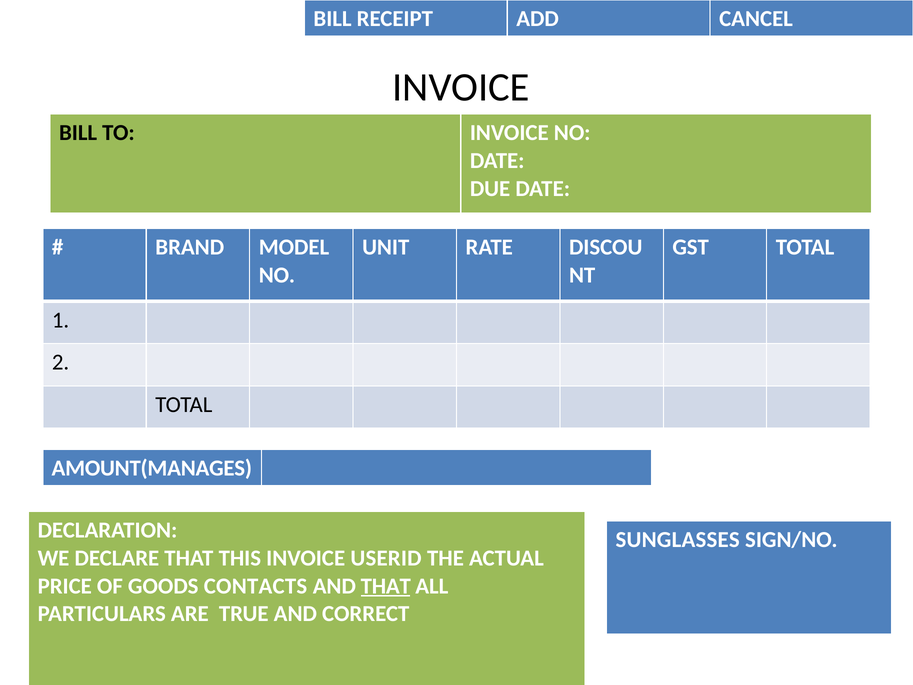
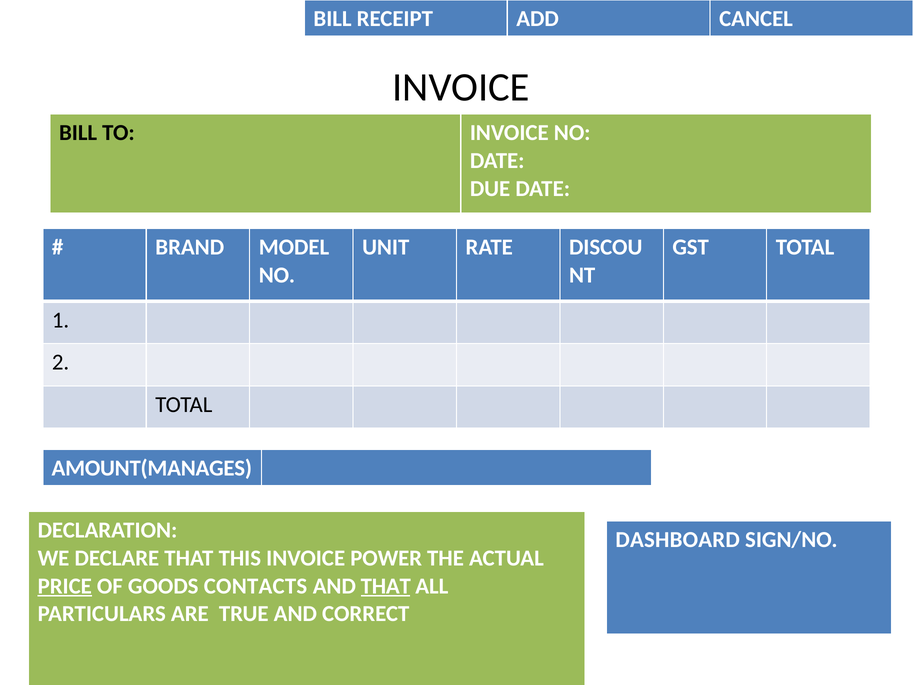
SUNGLASSES: SUNGLASSES -> DASHBOARD (678, 539)
USERID: USERID -> POWER (386, 558)
PRICE underline: none -> present (65, 586)
